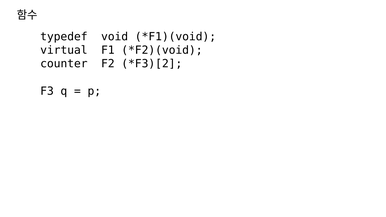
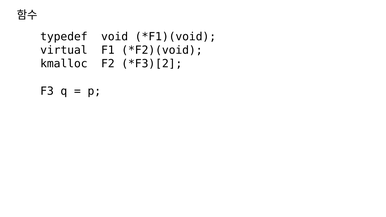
counter: counter -> kmalloc (64, 64)
